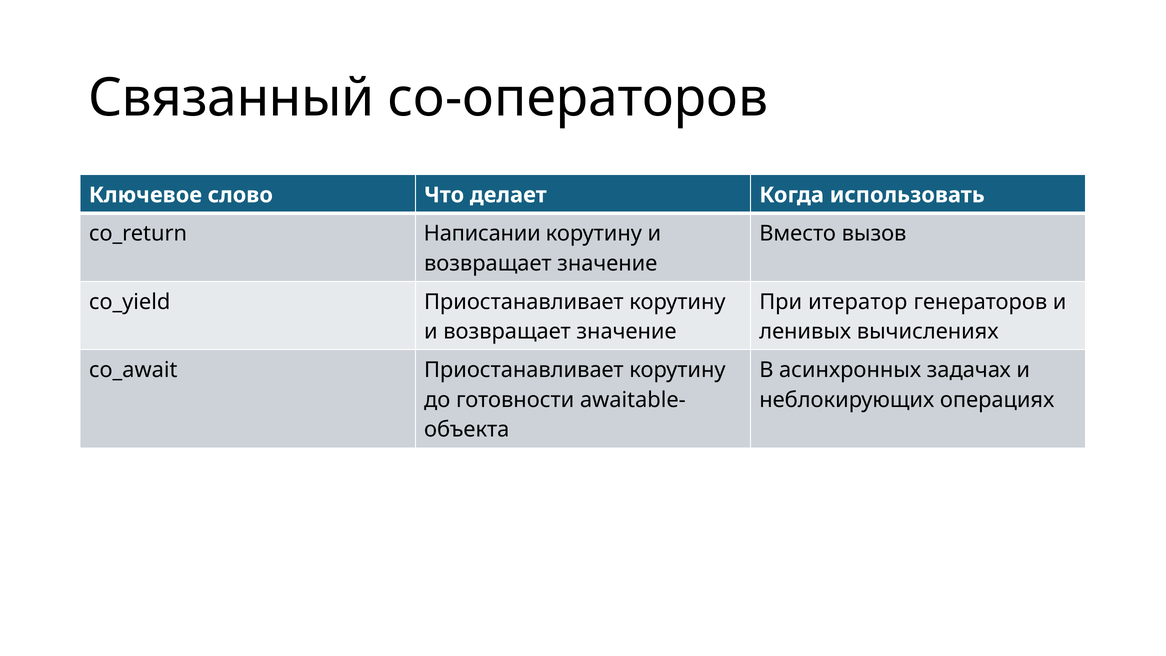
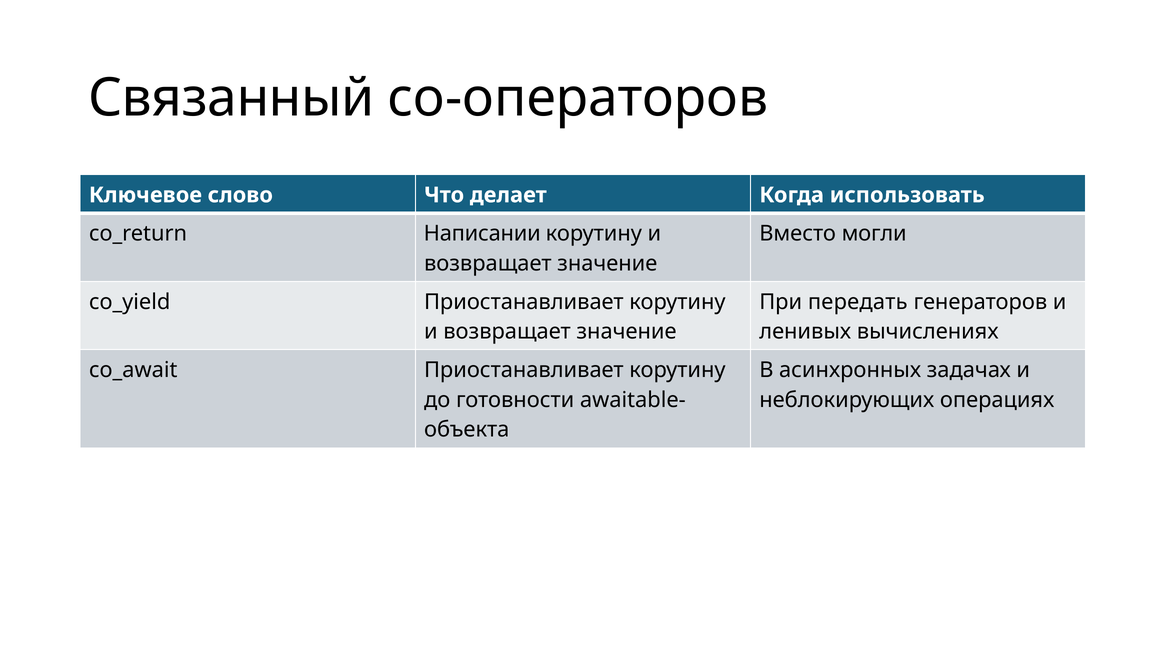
вызов: вызов -> могли (874, 234)
итератор: итератор -> передать (858, 302)
